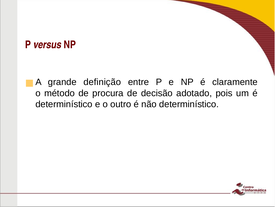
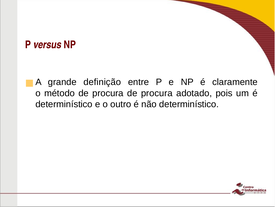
procura de decisão: decisão -> procura (157, 93)
